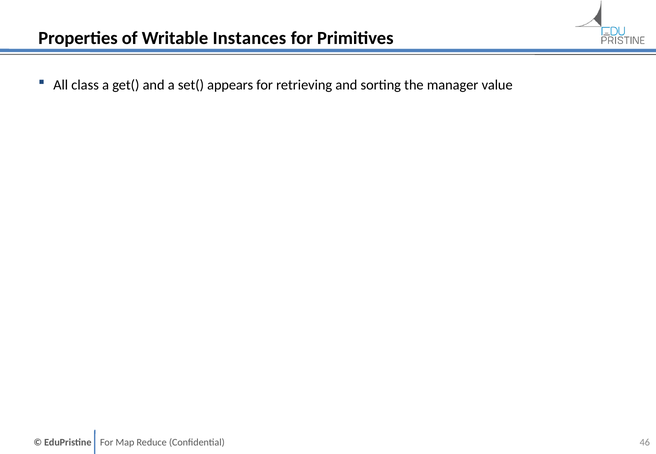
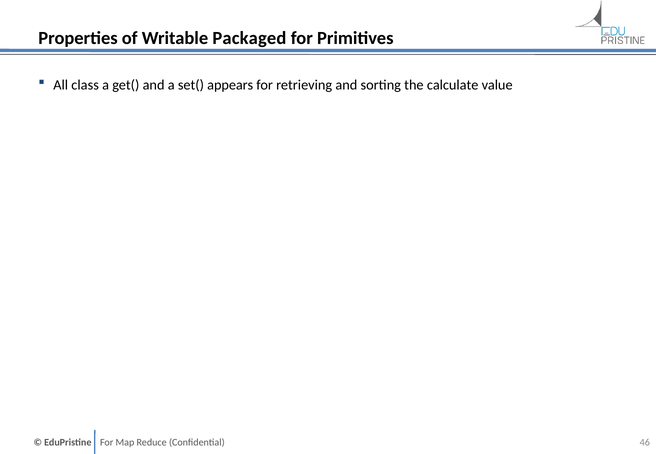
Instances: Instances -> Packaged (249, 38)
manager: manager -> calculate (453, 85)
